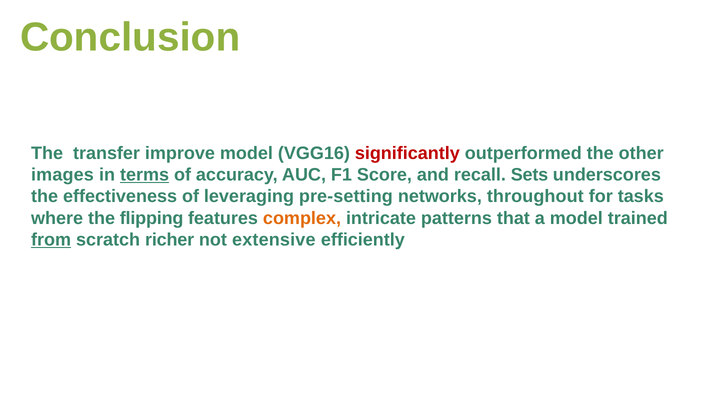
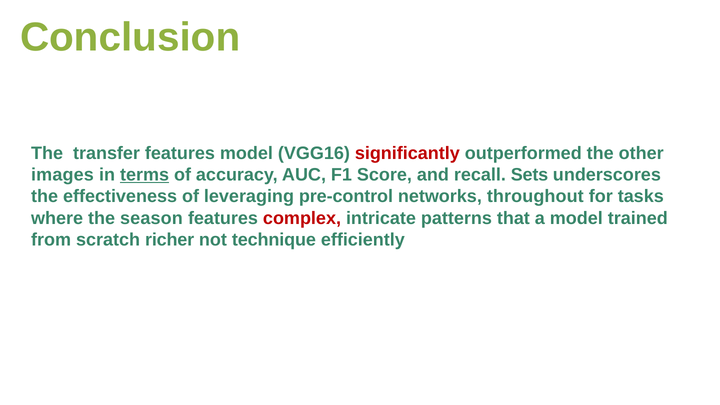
transfer improve: improve -> features (180, 153)
pre-setting: pre-setting -> pre-control (346, 197)
flipping: flipping -> season (151, 218)
complex colour: orange -> red (302, 218)
from underline: present -> none (51, 240)
extensive: extensive -> technique (274, 240)
